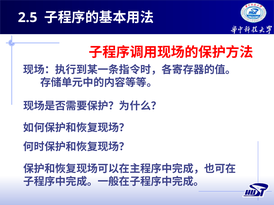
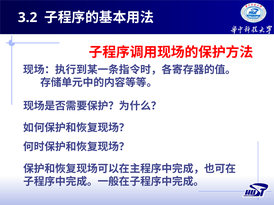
2.5: 2.5 -> 3.2 (28, 18)
